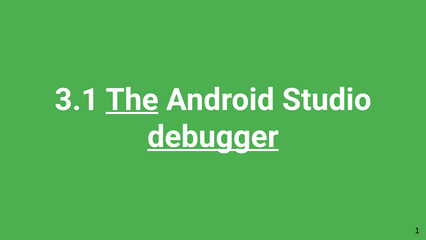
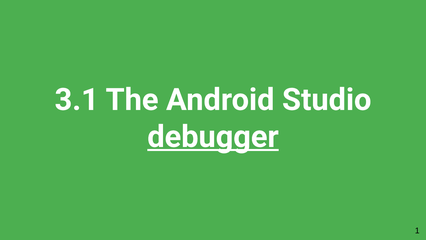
The underline: present -> none (132, 100)
